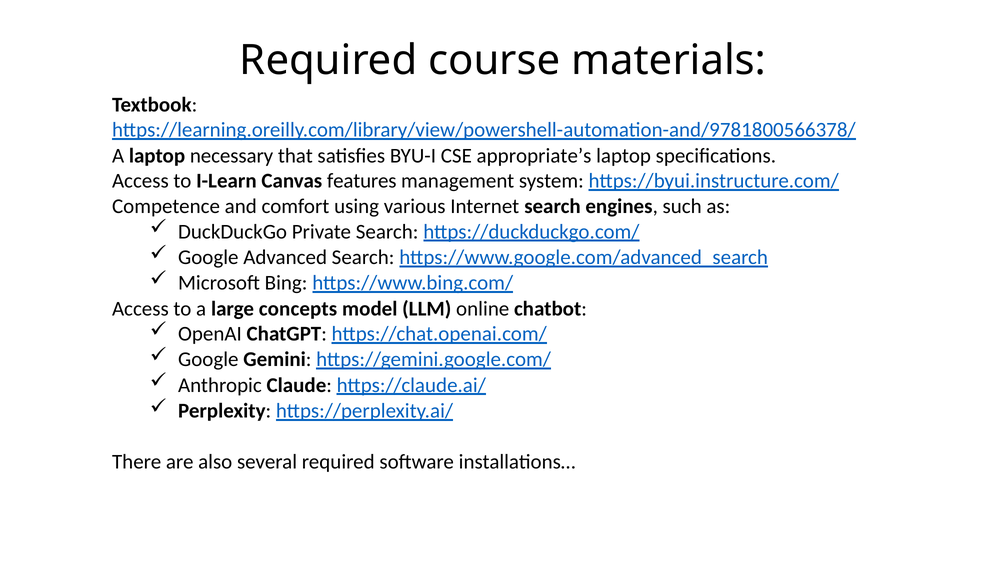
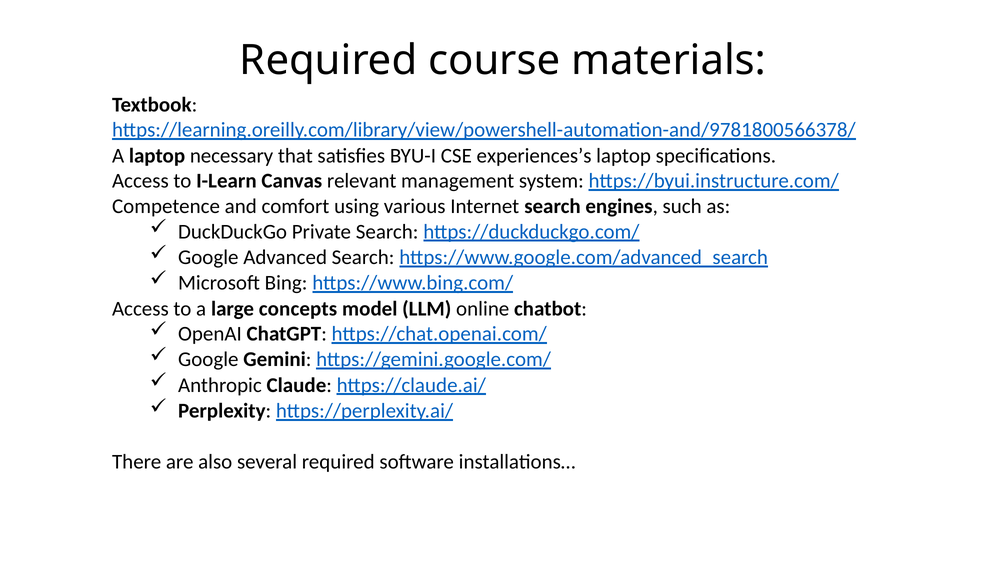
appropriate’s: appropriate’s -> experiences’s (534, 156)
features: features -> relevant (362, 181)
